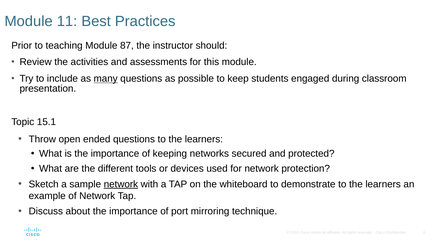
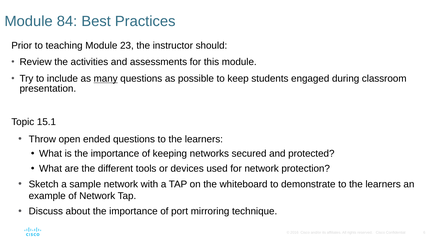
11: 11 -> 84 (67, 21)
87: 87 -> 23 (127, 46)
network underline: present -> none (121, 185)
